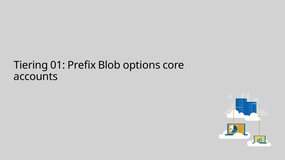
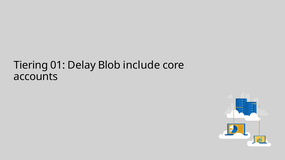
Prefix: Prefix -> Delay (82, 65)
options: options -> include (142, 65)
